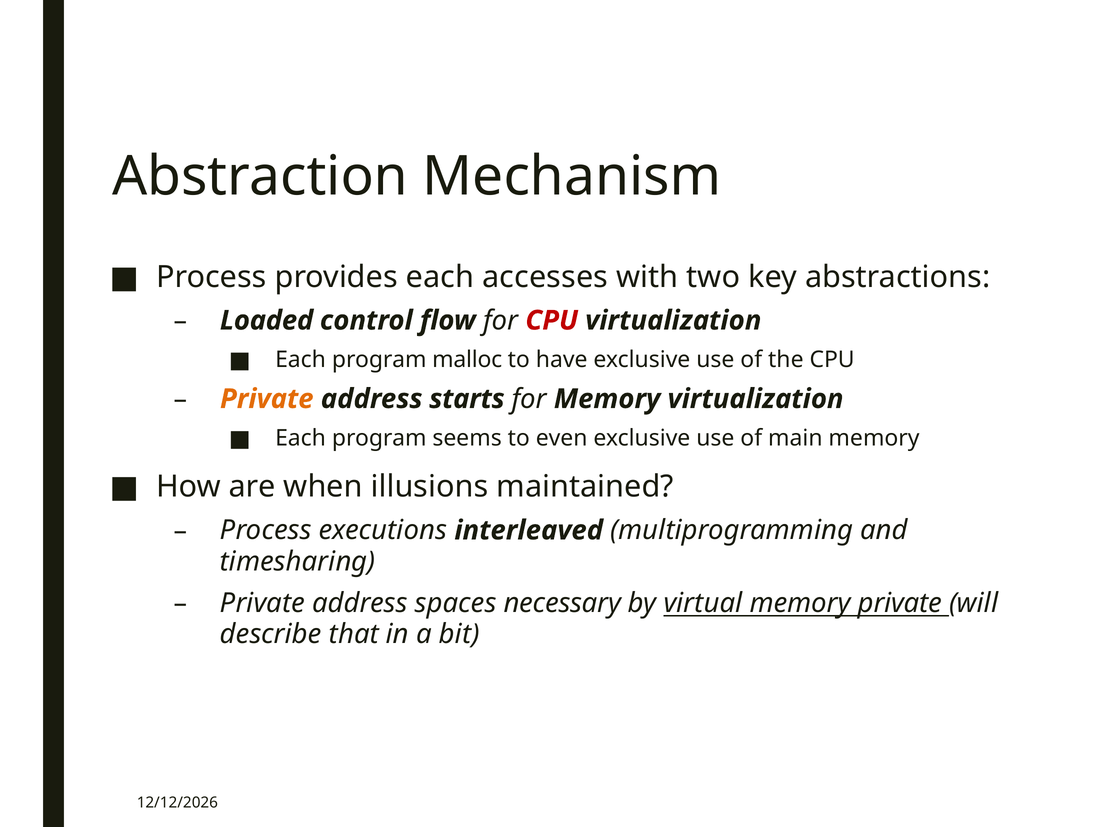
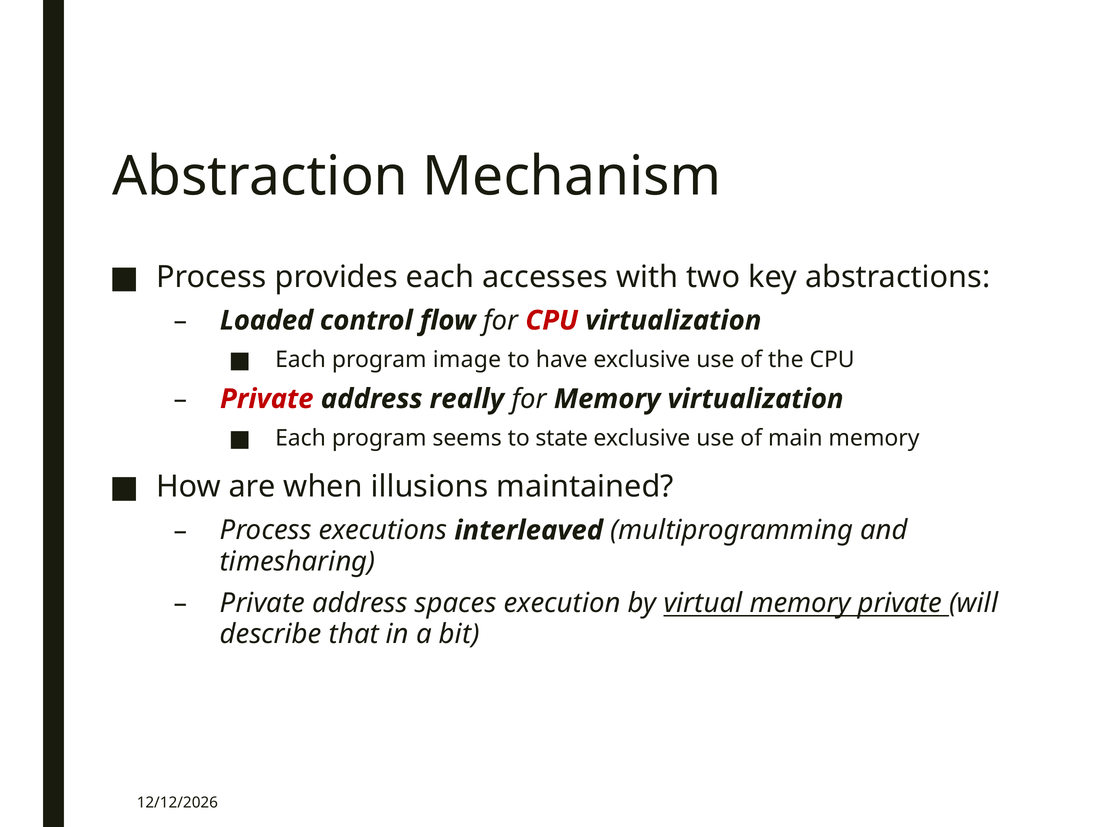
malloc: malloc -> image (467, 360)
Private colour: orange -> red (267, 399)
starts: starts -> really (467, 399)
even: even -> state (562, 438)
necessary: necessary -> execution (562, 603)
